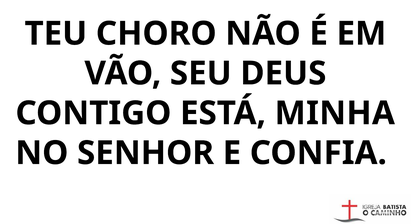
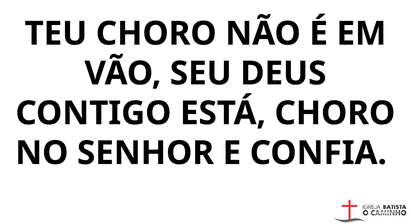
ESTÁ MINHA: MINHA -> CHORO (335, 113)
